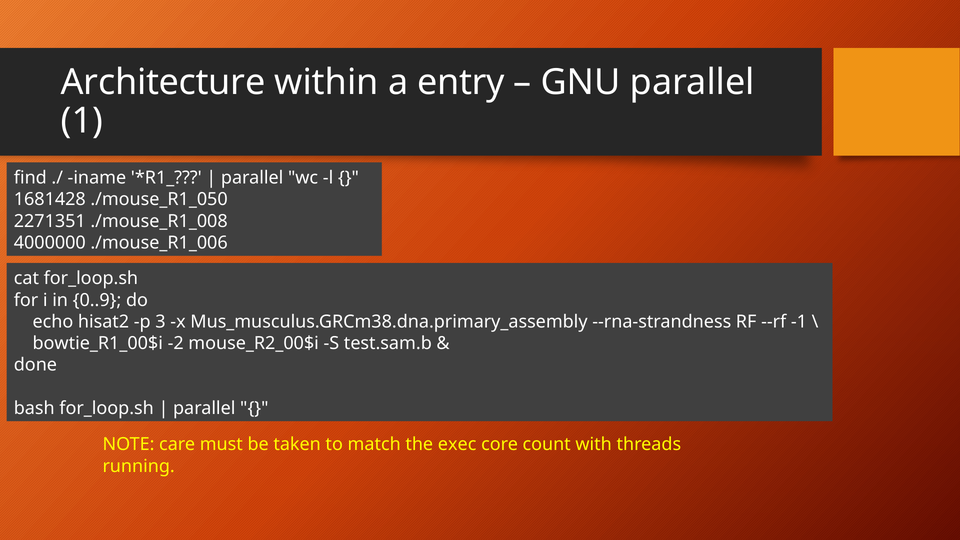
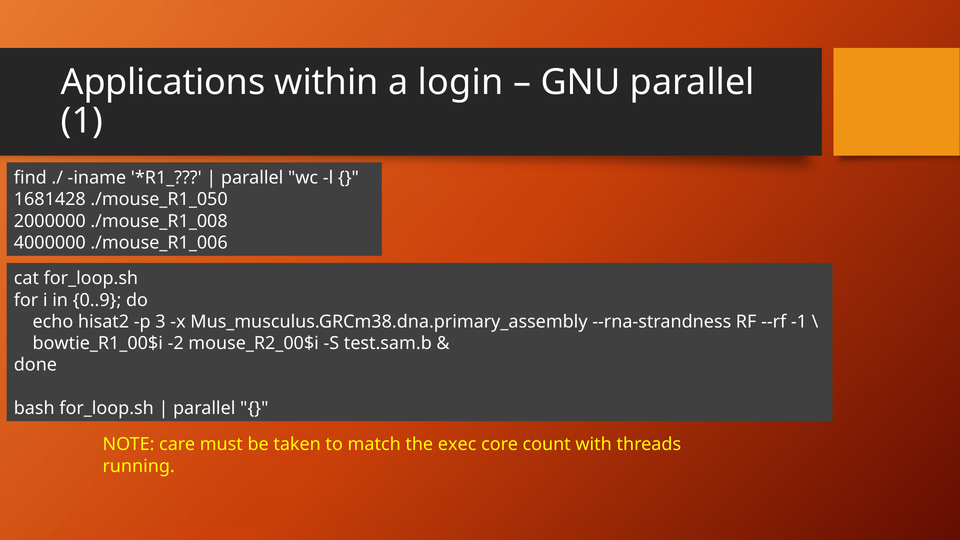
Architecture: Architecture -> Applications (163, 82)
entry: entry -> login (461, 82)
2271351: 2271351 -> 2000000 (50, 221)
